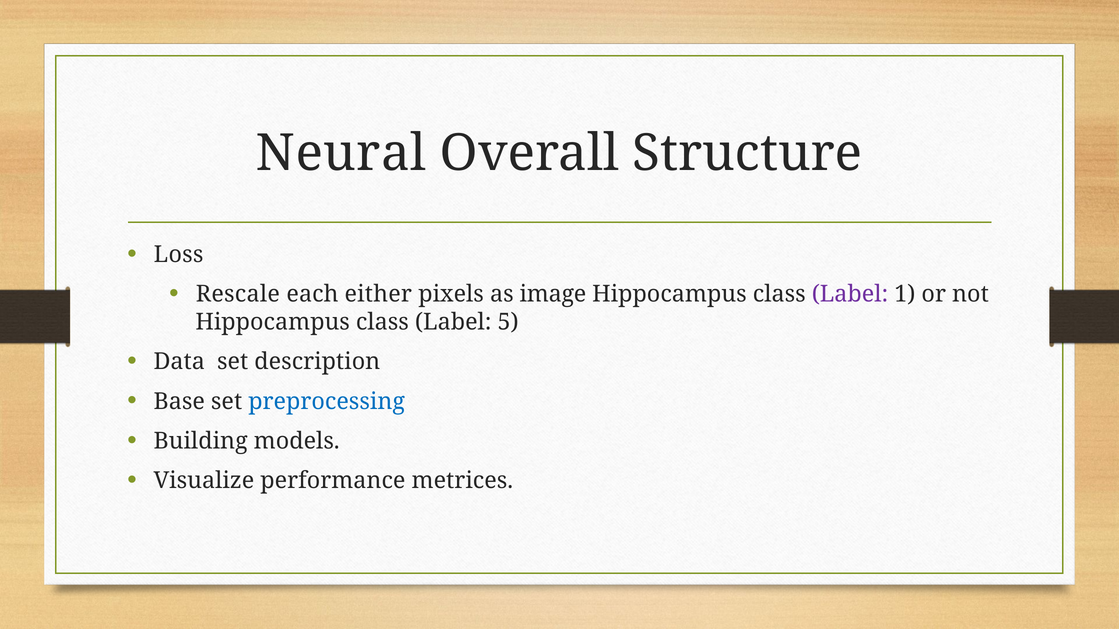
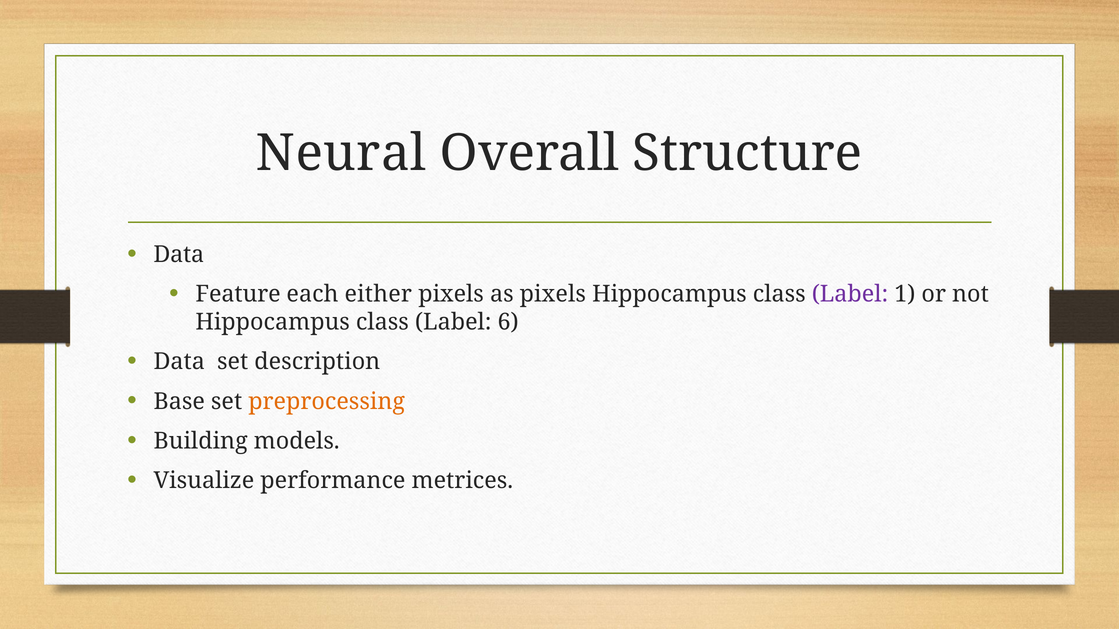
Loss: Loss -> Data (179, 255)
Rescale: Rescale -> Feature (238, 294)
as image: image -> pixels (553, 294)
5: 5 -> 6 (508, 322)
preprocessing colour: blue -> orange (327, 402)
